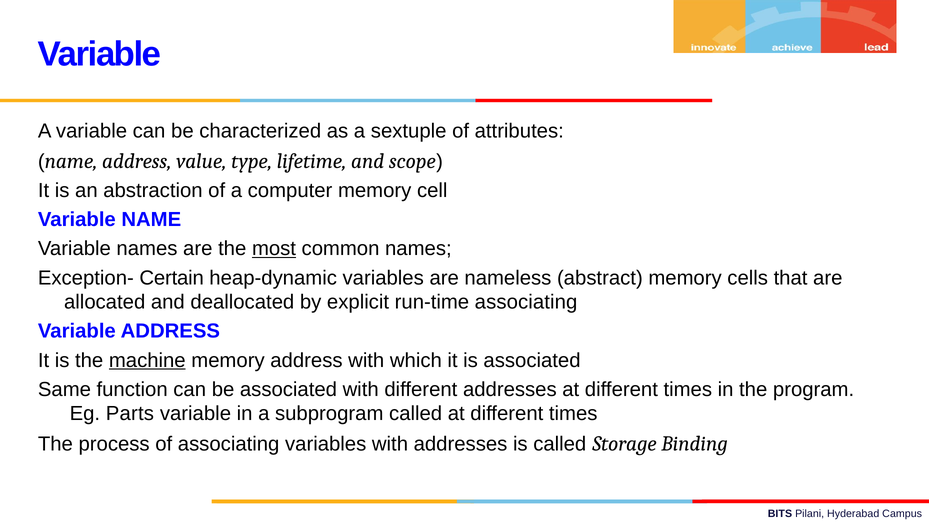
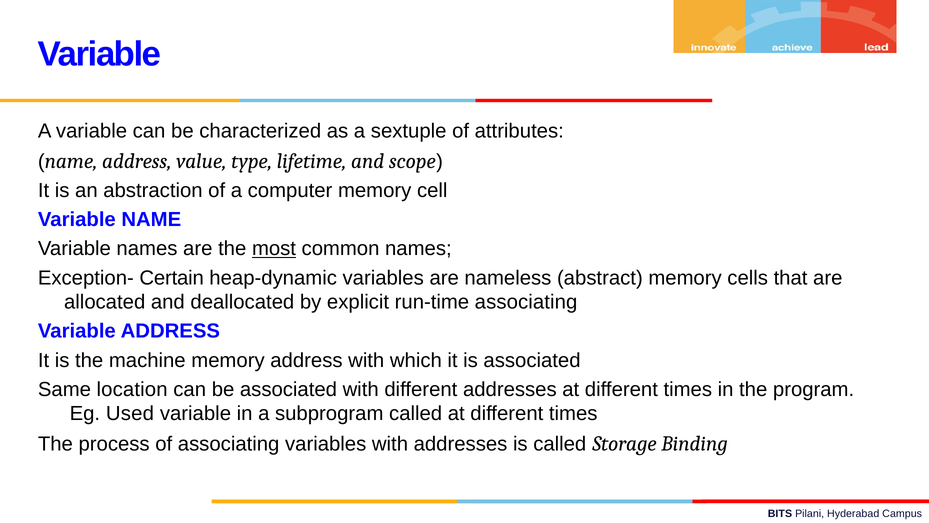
machine underline: present -> none (147, 360)
function: function -> location (132, 389)
Parts: Parts -> Used (130, 413)
